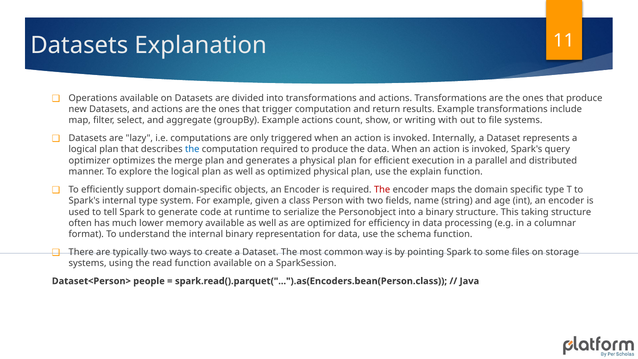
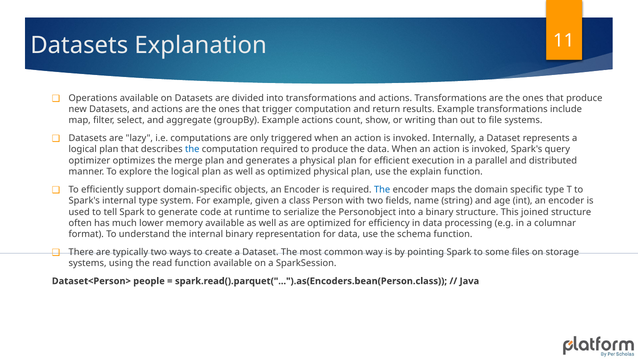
writing with: with -> than (448, 120)
The colour: red -> blue (382, 190)
taking: taking -> joined (535, 212)
